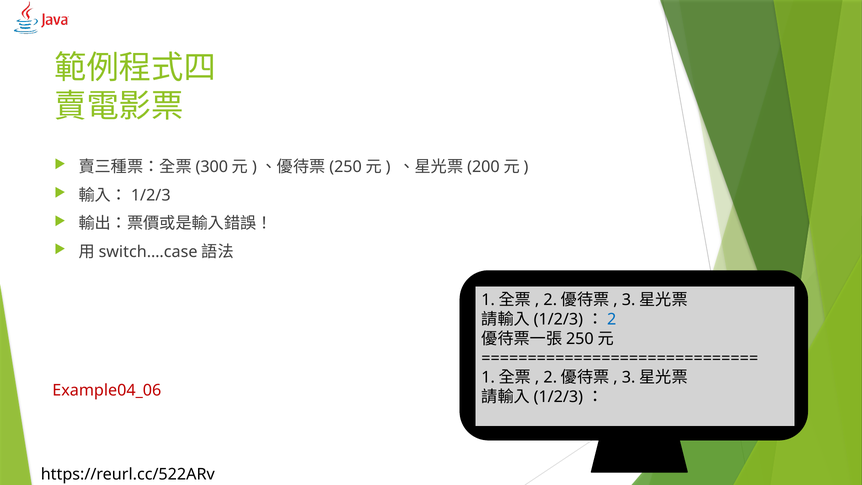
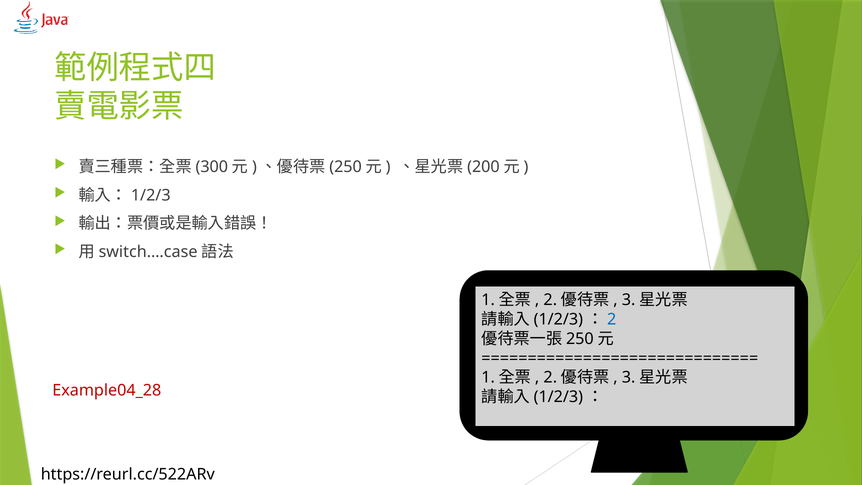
Example04_06: Example04_06 -> Example04_28 (107, 390)
